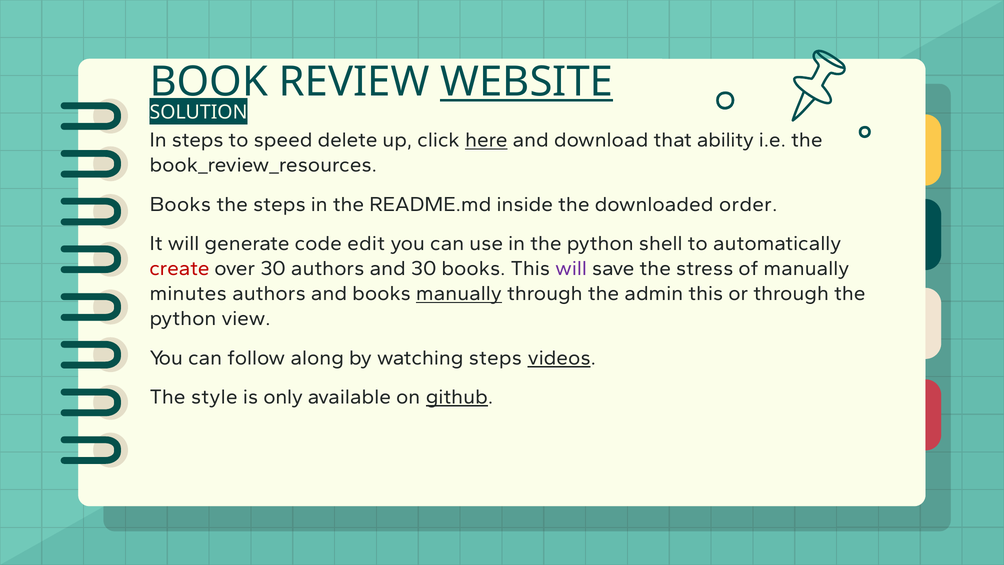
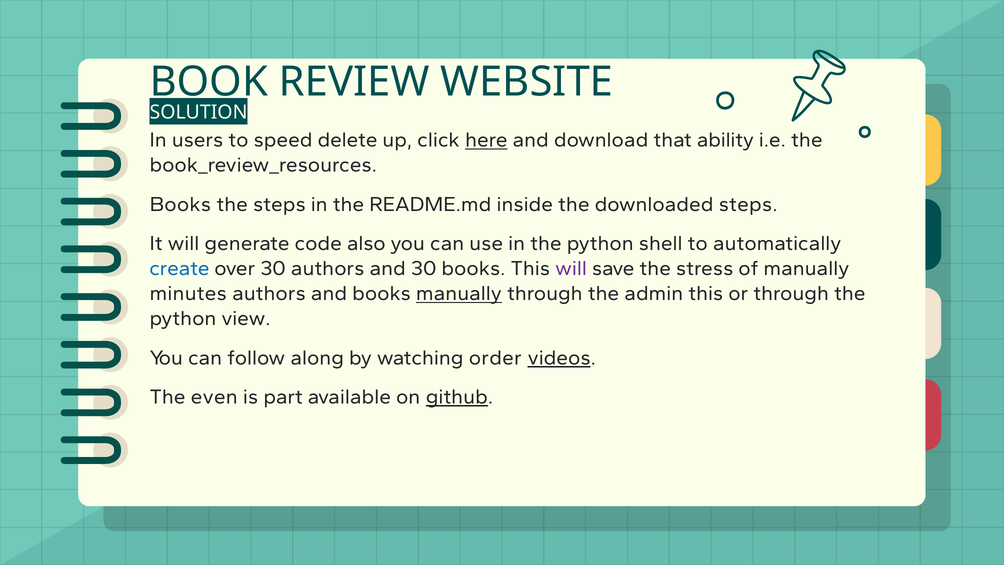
WEBSITE underline: present -> none (527, 82)
In steps: steps -> users (198, 140)
downloaded order: order -> steps (748, 204)
edit: edit -> also (366, 243)
create colour: red -> blue (179, 268)
watching steps: steps -> order (495, 357)
style: style -> even (214, 397)
only: only -> part (283, 397)
